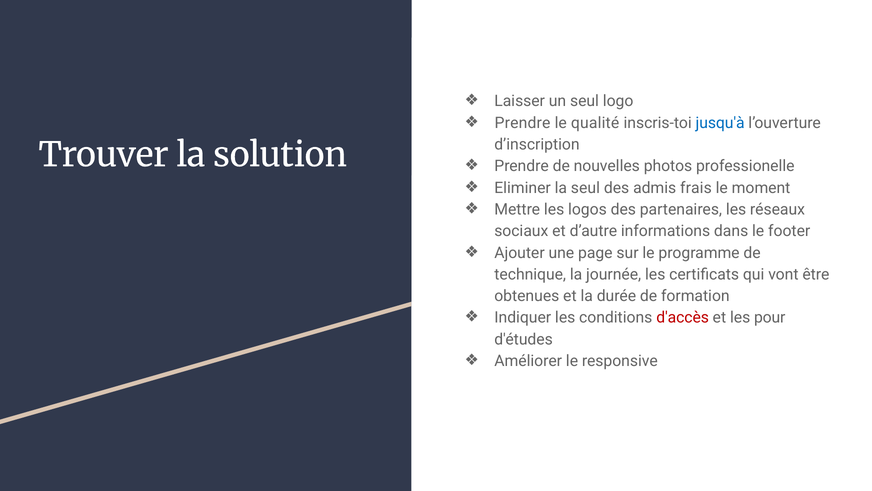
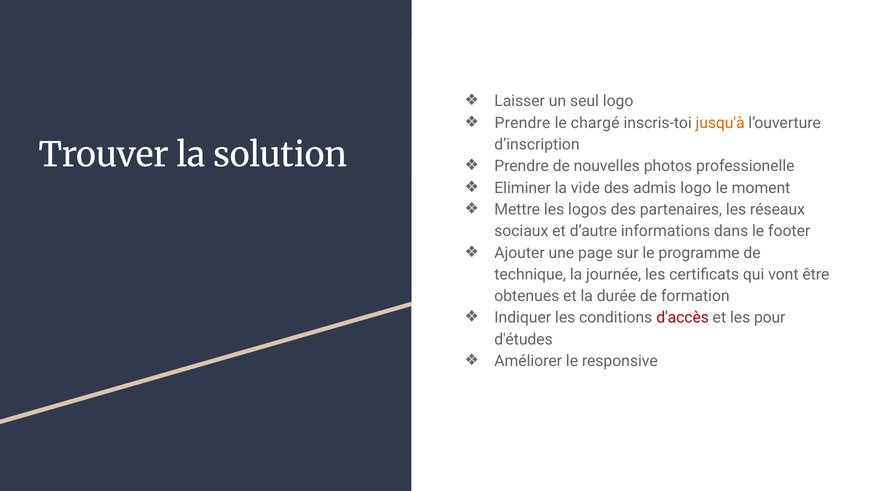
qualité: qualité -> chargé (595, 123)
jusqu'à colour: blue -> orange (720, 123)
la seul: seul -> vide (585, 188)
admis frais: frais -> logo (696, 188)
